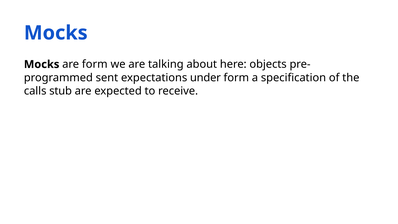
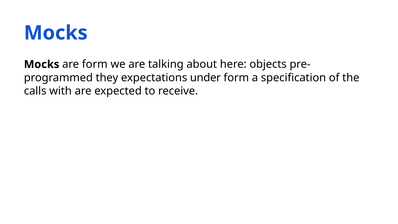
sent: sent -> they (107, 78)
stub: stub -> with (61, 91)
